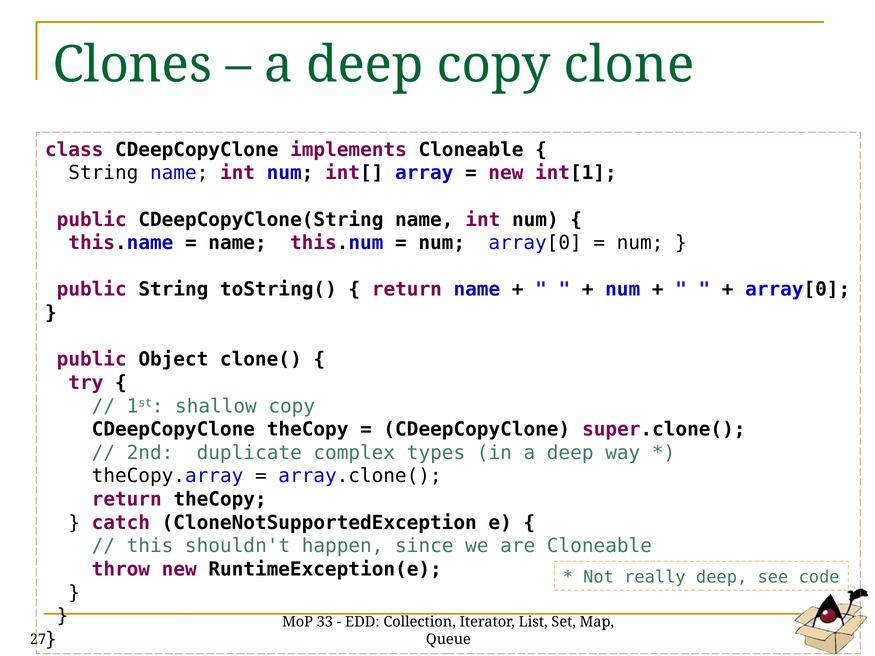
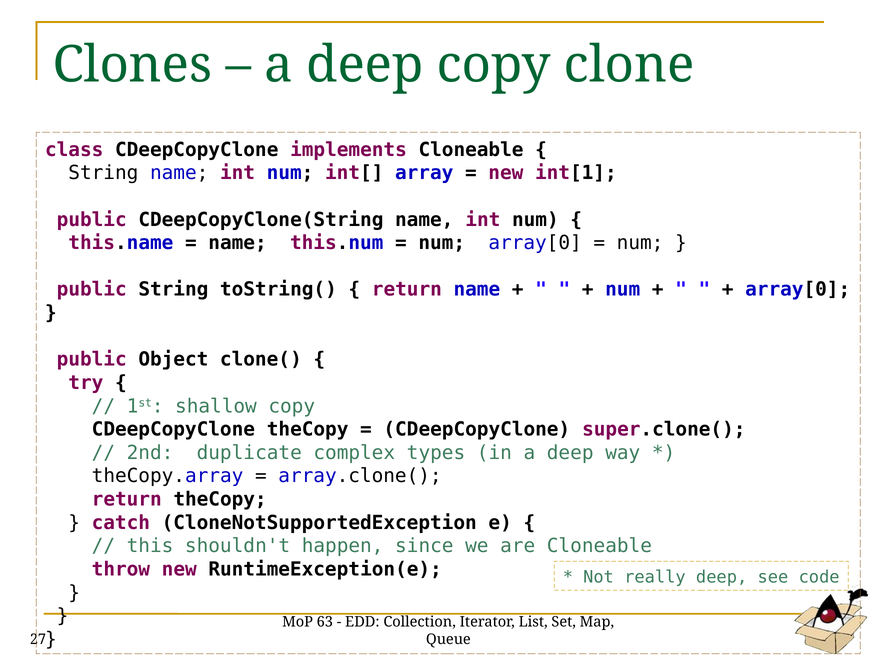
33: 33 -> 63 (325, 622)
